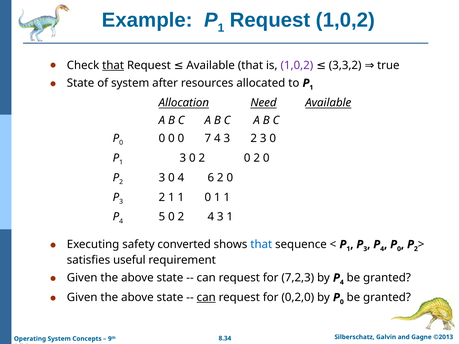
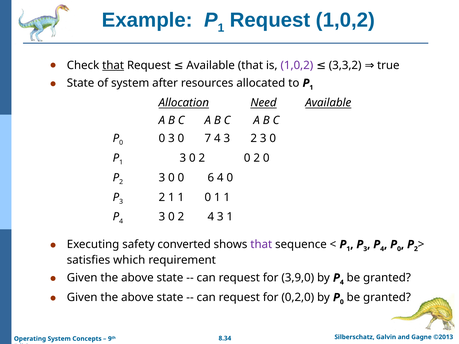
0: 0 -> 3 (171, 138)
3 0 4: 4 -> 0 (181, 178)
6 2: 2 -> 4 (220, 178)
5: 5 -> 3 (162, 217)
that colour: blue -> purple (261, 245)
useful: useful -> which (129, 260)
7,2,3: 7,2,3 -> 3,9,0 (298, 278)
can underline: present -> none (206, 298)
